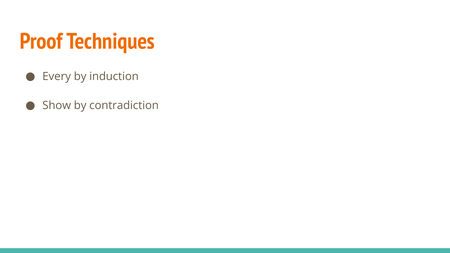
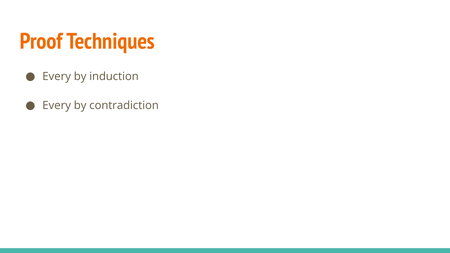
Show: Show -> Every (57, 105)
